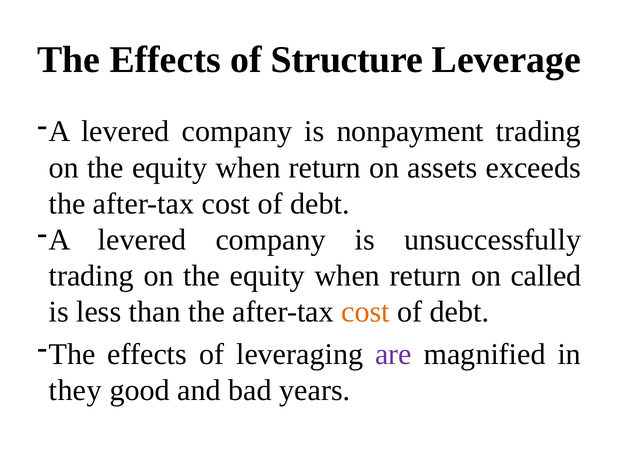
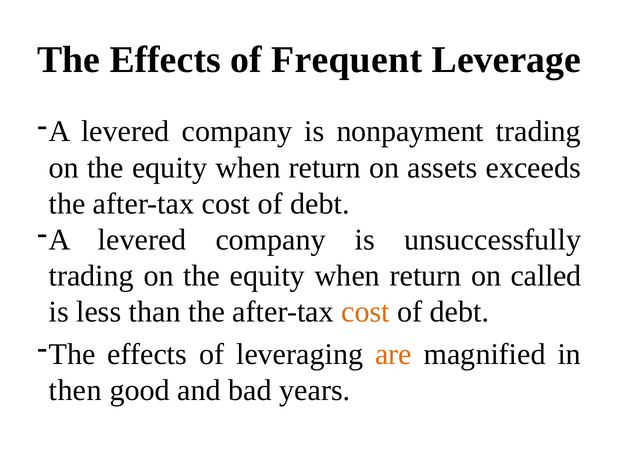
Structure: Structure -> Frequent (347, 60)
are colour: purple -> orange (393, 354)
they: they -> then (75, 391)
